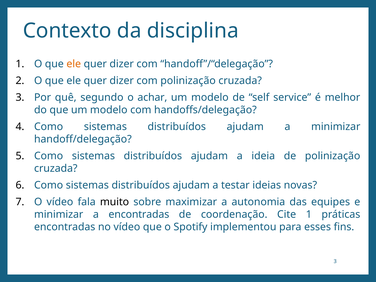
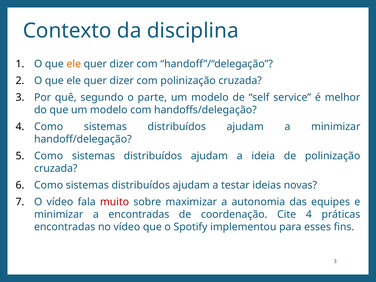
achar: achar -> parte (152, 97)
muito colour: black -> red (115, 202)
Cite 1: 1 -> 4 (309, 214)
